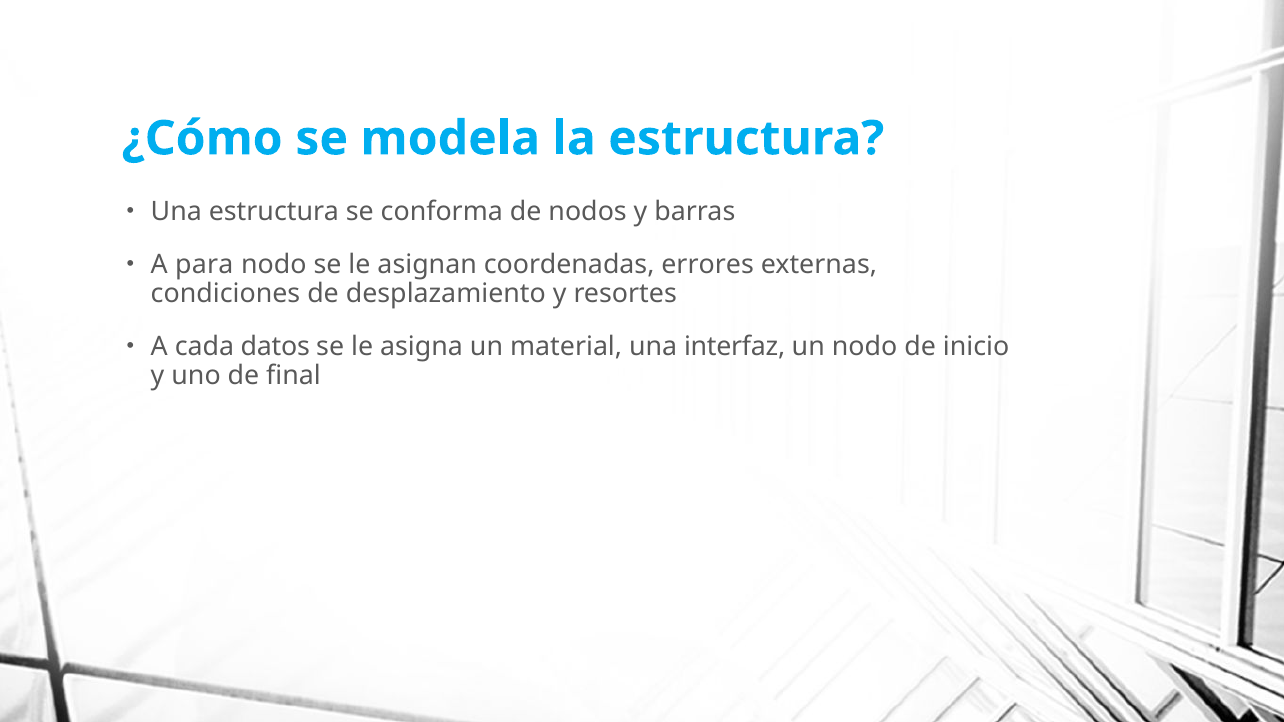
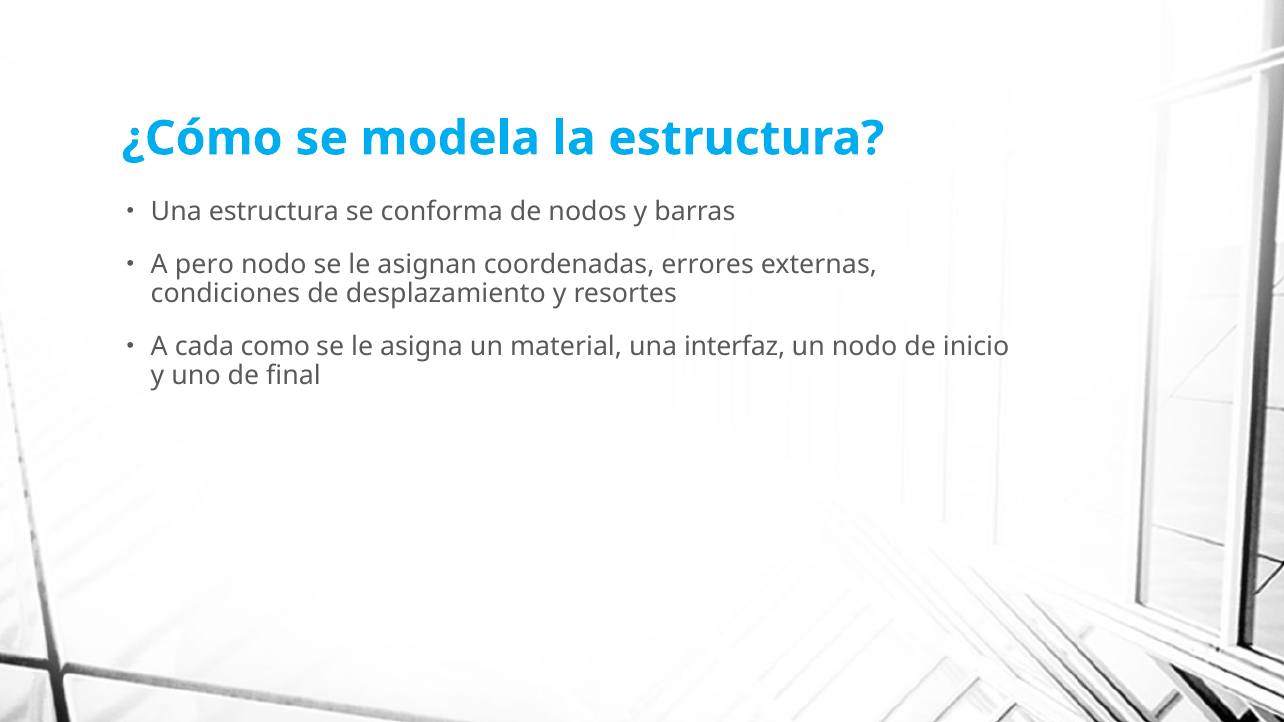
para: para -> pero (204, 265)
datos: datos -> como (275, 347)
